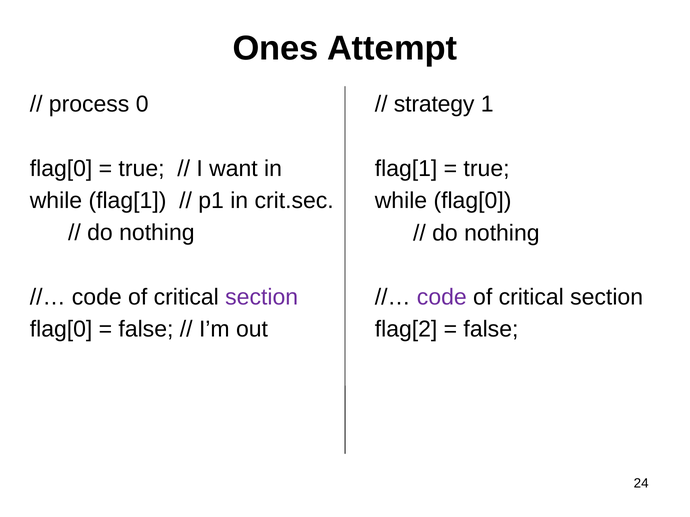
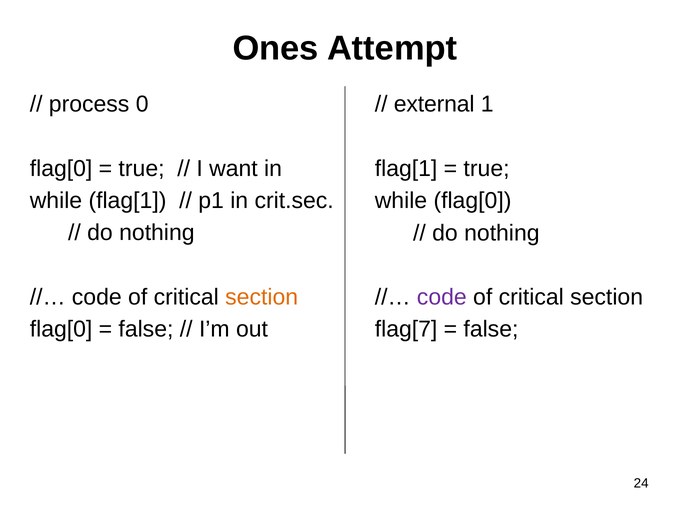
strategy: strategy -> external (434, 104)
section colour: purple -> orange (262, 298)
flag[2: flag[2 -> flag[7 (406, 330)
